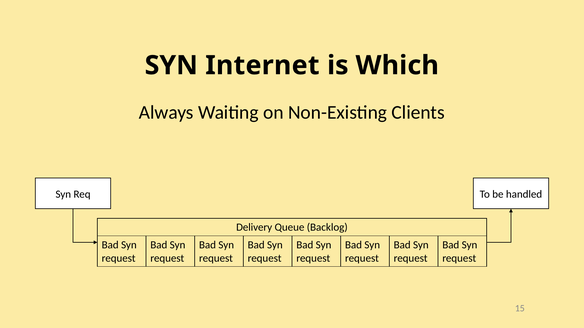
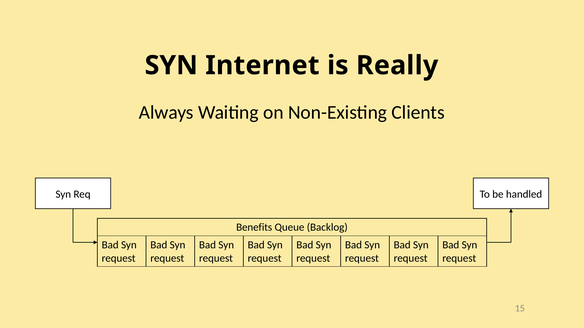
Which: Which -> Really (397, 66)
Delivery: Delivery -> Benefits (254, 228)
